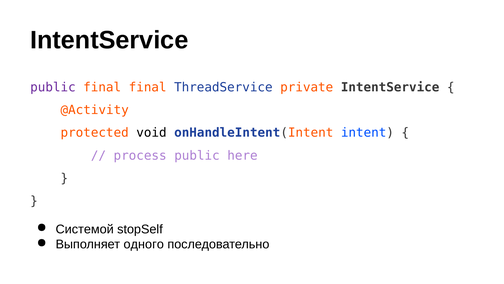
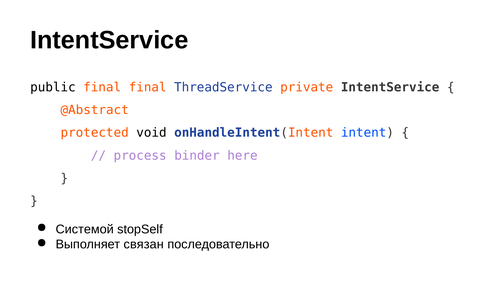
public colour: purple -> black (53, 87)
@Activity: @Activity -> @Abstract (95, 110)
process public: public -> binder (197, 155)
одного: одного -> связан (144, 244)
